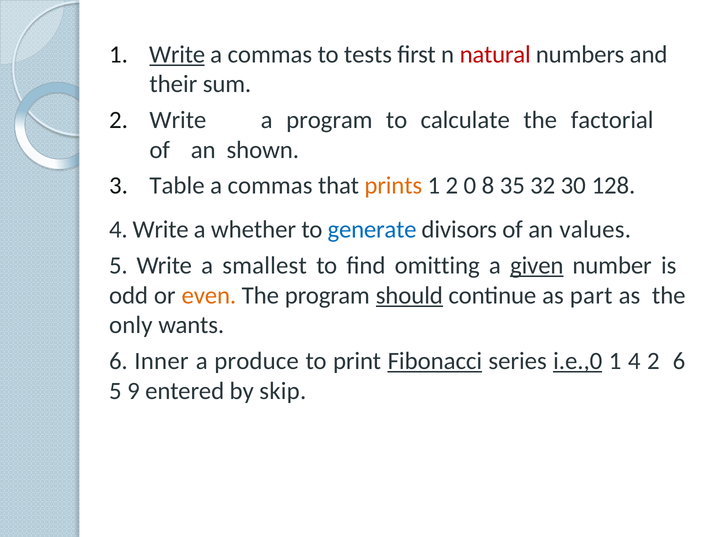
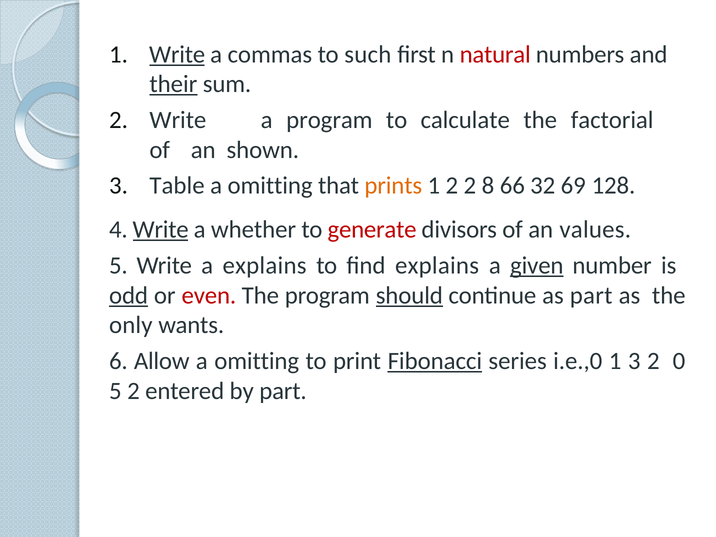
tests: tests -> such (368, 54)
their underline: none -> present (173, 84)
commas: commas -> omitting (270, 186)
2 0: 0 -> 2 (470, 186)
35: 35 -> 66 (512, 186)
30: 30 -> 69 (573, 186)
Write underline: none -> present (161, 230)
generate colour: blue -> red (372, 230)
a smallest: smallest -> explains (265, 266)
find omitting: omitting -> explains (437, 266)
odd underline: none -> present (129, 295)
even colour: orange -> red (209, 295)
Inner: Inner -> Allow (162, 361)
produce: produce -> omitting (257, 361)
i.e.,0 underline: present -> none (578, 361)
1 4: 4 -> 3 (634, 361)
2 6: 6 -> 0 (679, 361)
5 9: 9 -> 2 (134, 391)
by skip: skip -> part (283, 391)
